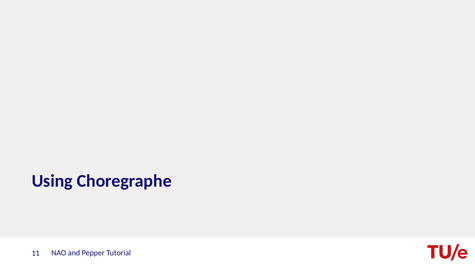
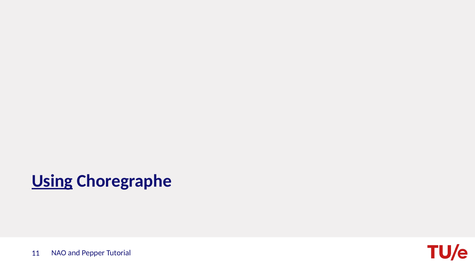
Using underline: none -> present (52, 181)
